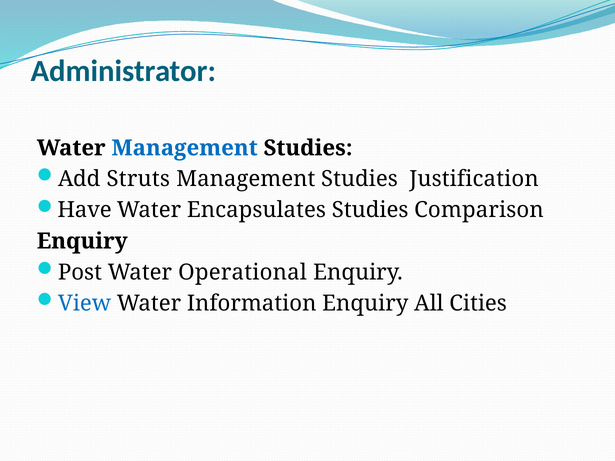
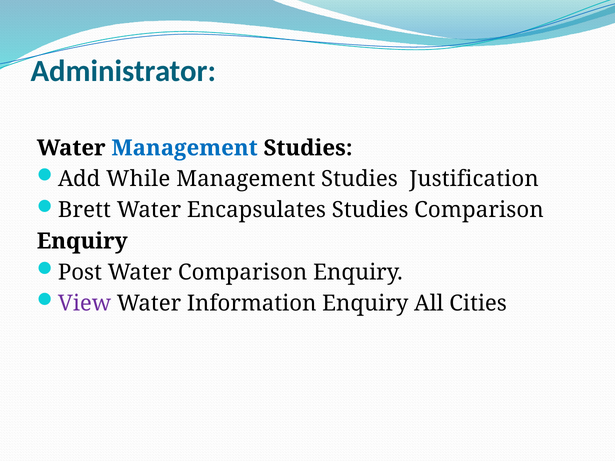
Struts: Struts -> While (138, 179)
Have: Have -> Brett (84, 210)
Water Operational: Operational -> Comparison (243, 272)
View colour: blue -> purple (84, 303)
